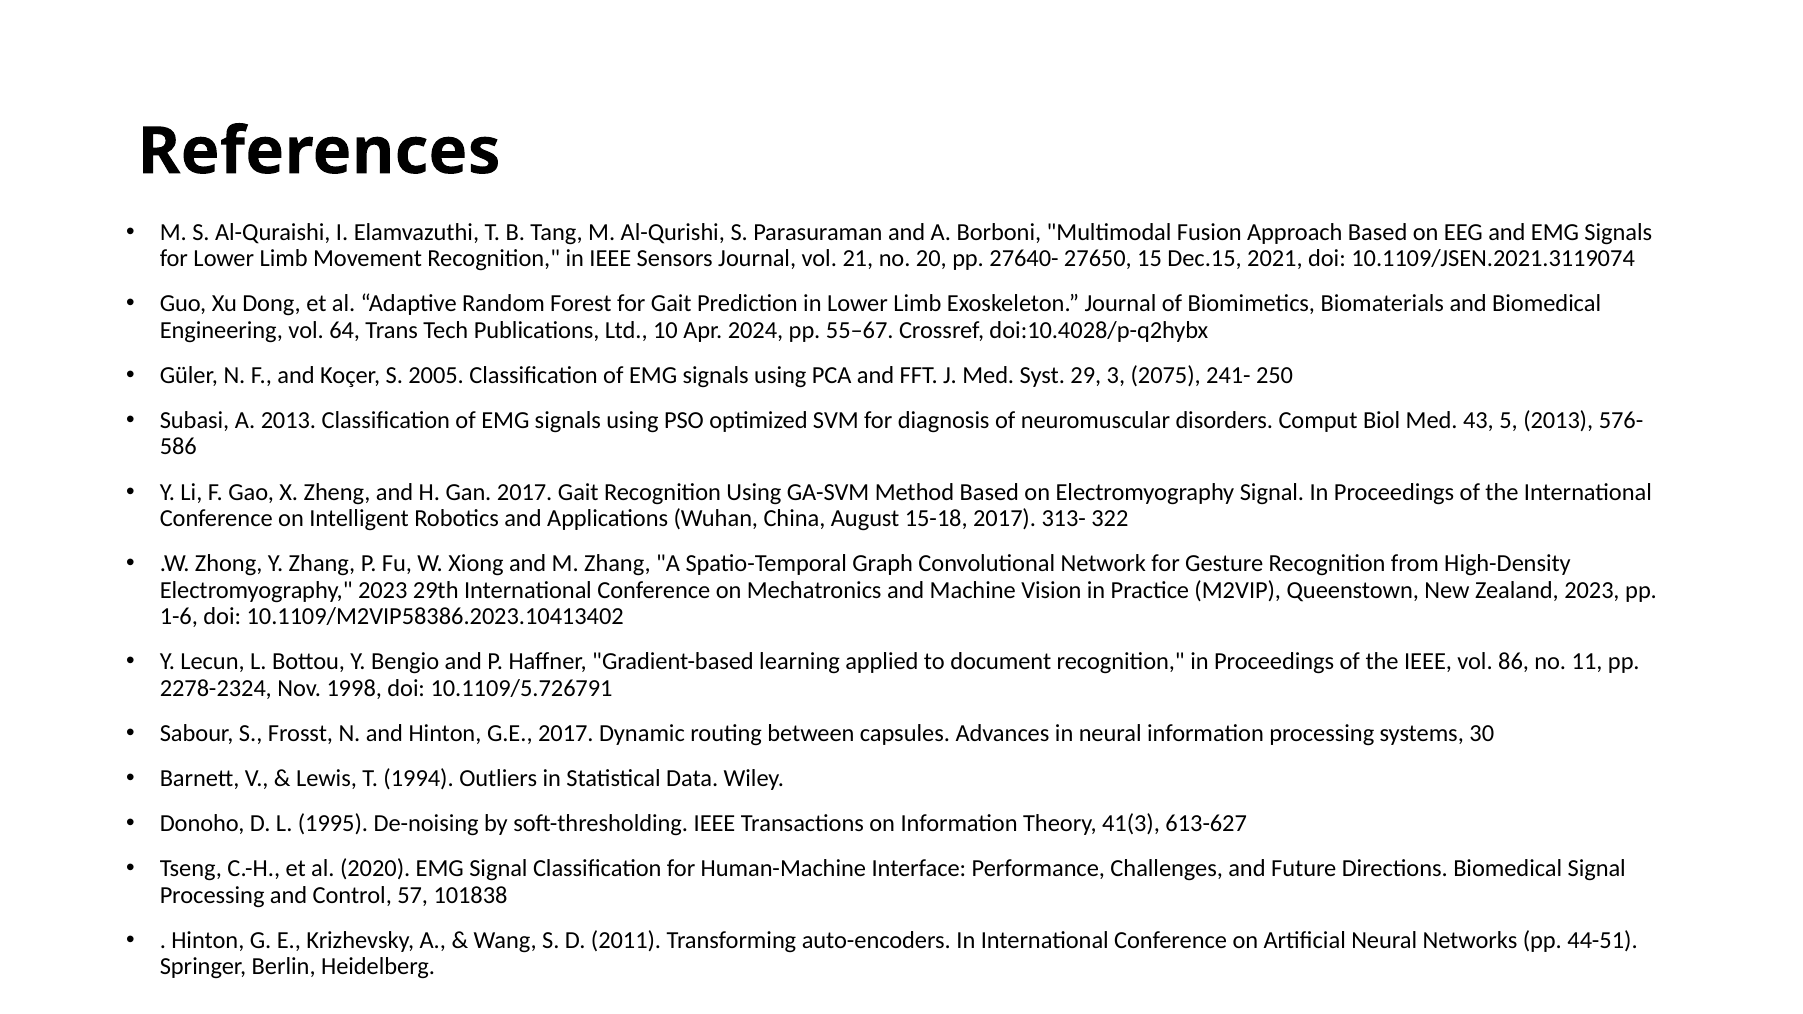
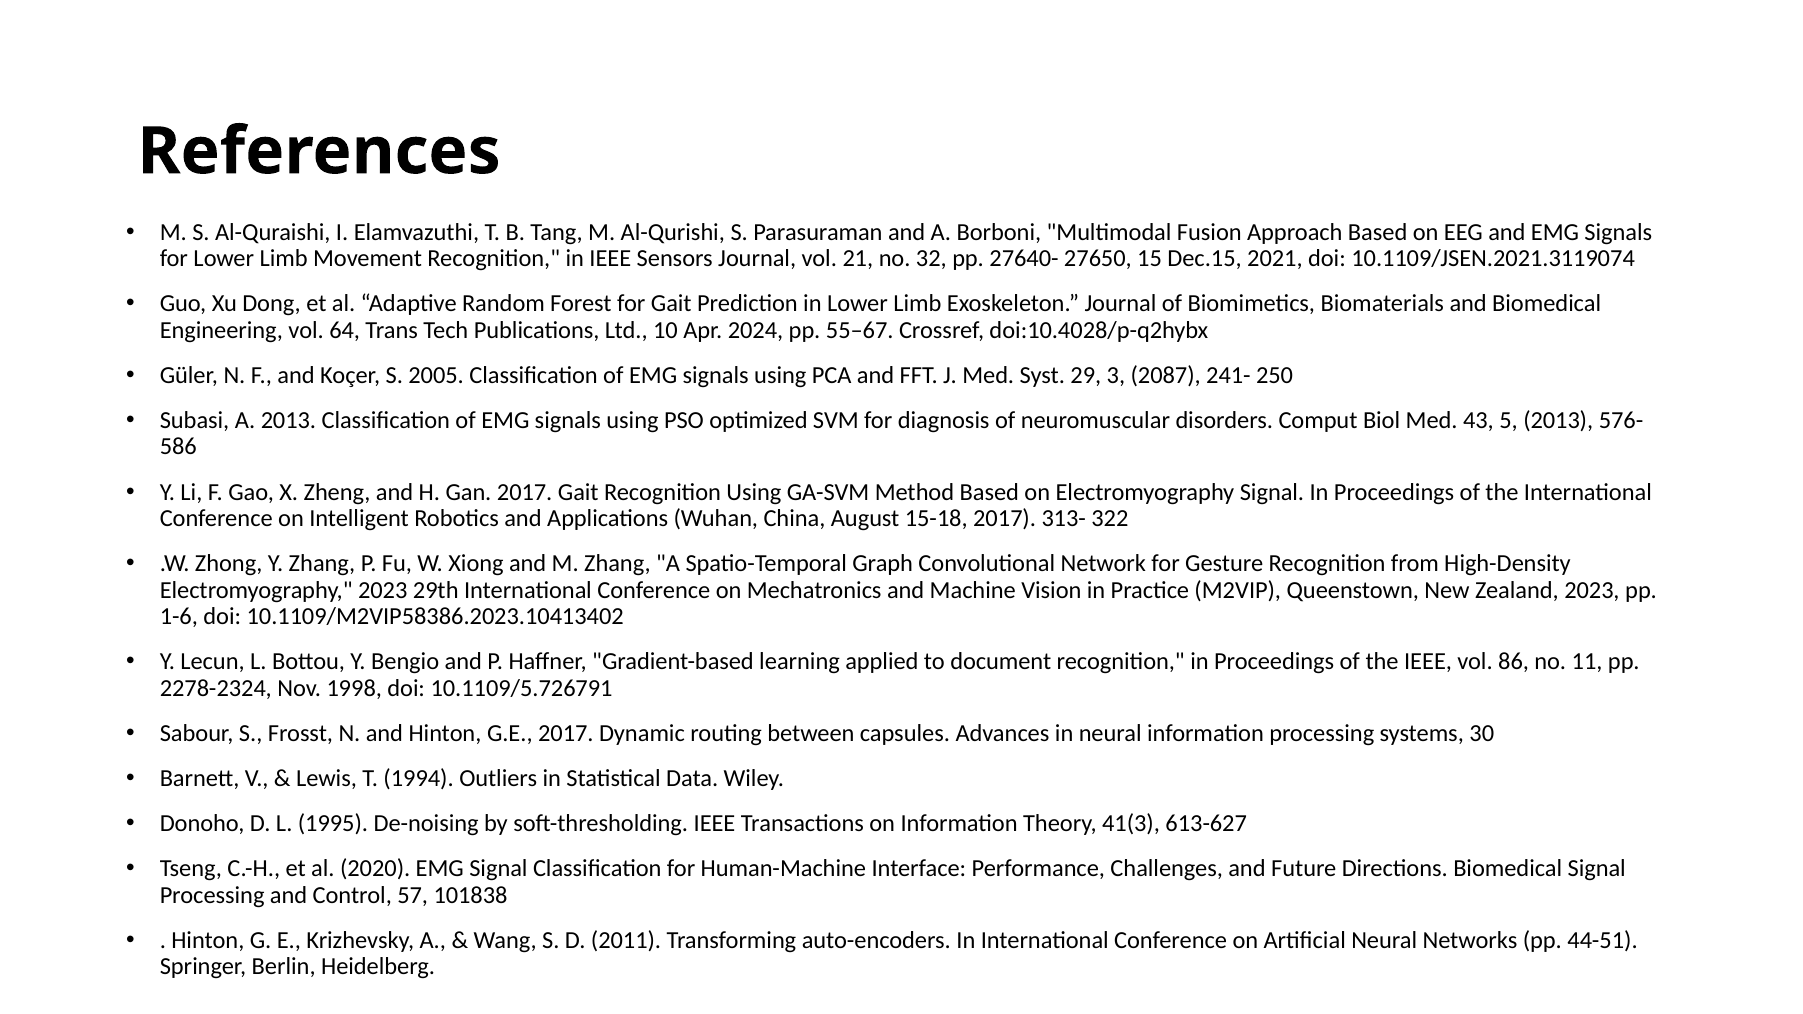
20: 20 -> 32 (931, 259)
2075: 2075 -> 2087 (1166, 375)
